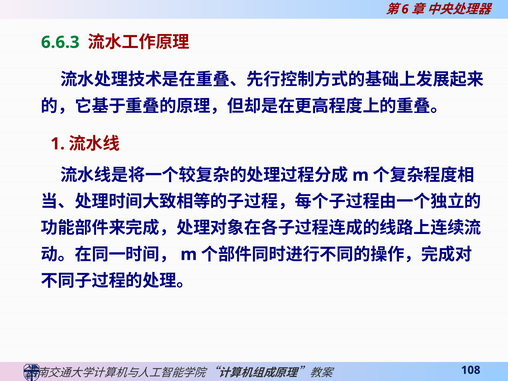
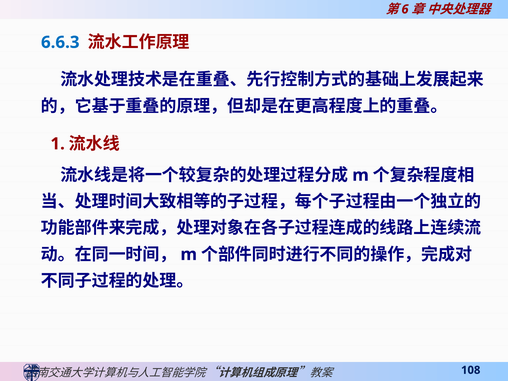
6.6.3 colour: green -> blue (60, 42)
